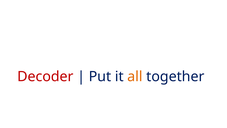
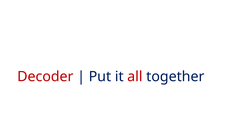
all colour: orange -> red (135, 76)
